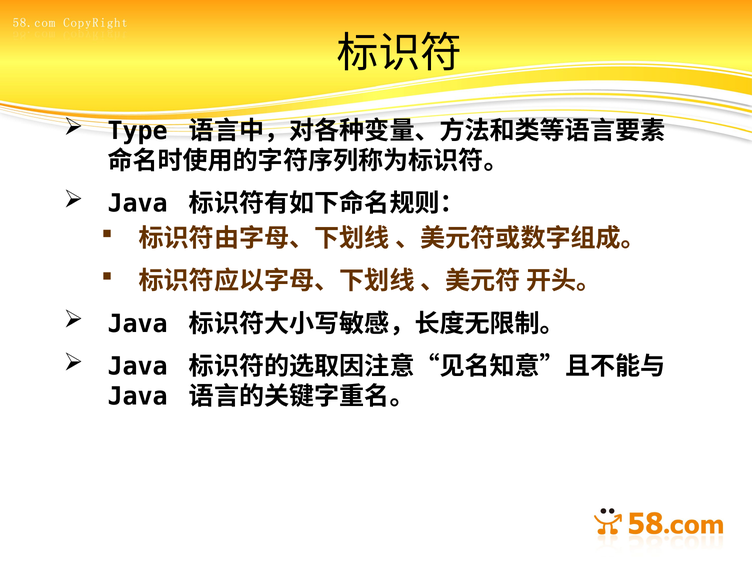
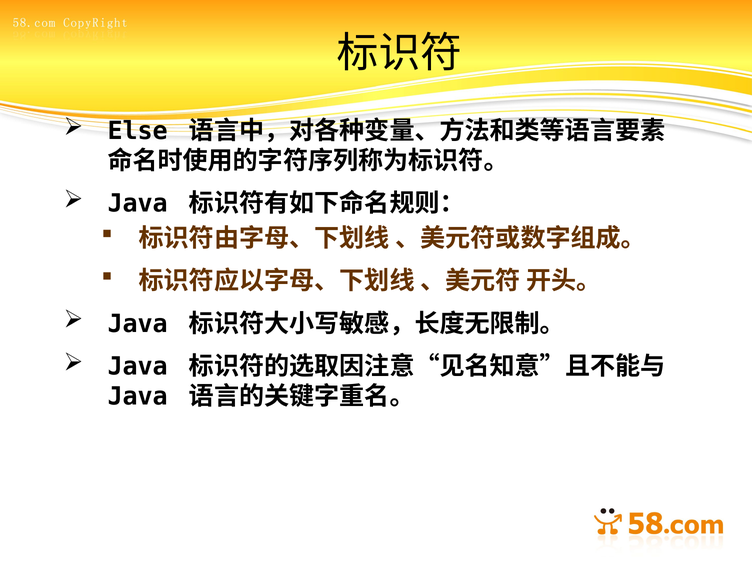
Type: Type -> Else (138, 131)
